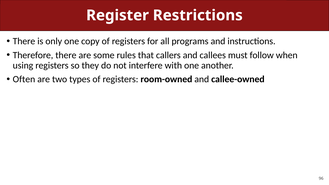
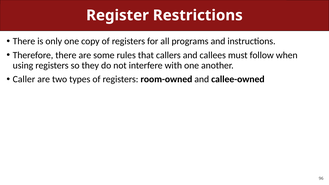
Often: Often -> Caller (24, 79)
